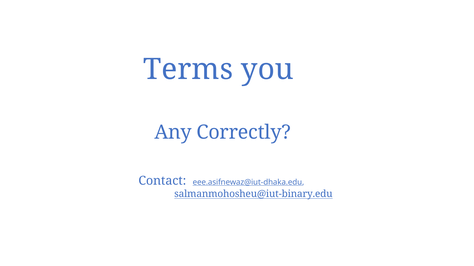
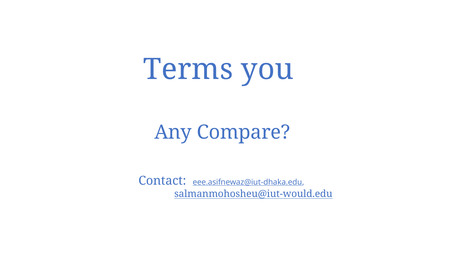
Correctly: Correctly -> Compare (244, 133)
salmanmohosheu@iut-binary.edu: salmanmohosheu@iut-binary.edu -> salmanmohosheu@iut-would.edu (253, 195)
